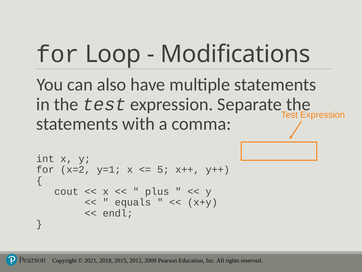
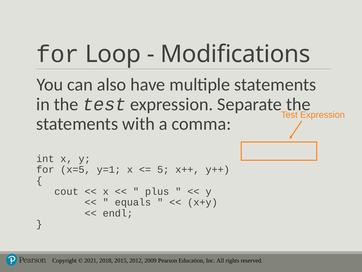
x=2: x=2 -> x=5 (75, 169)
